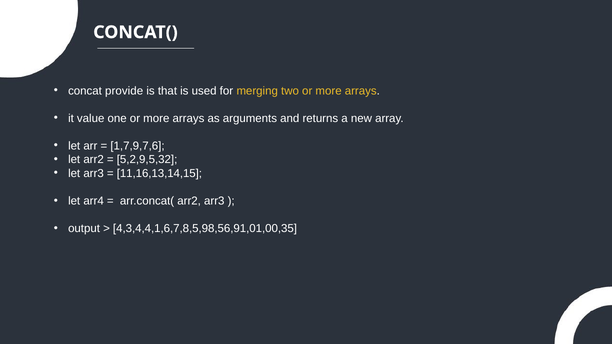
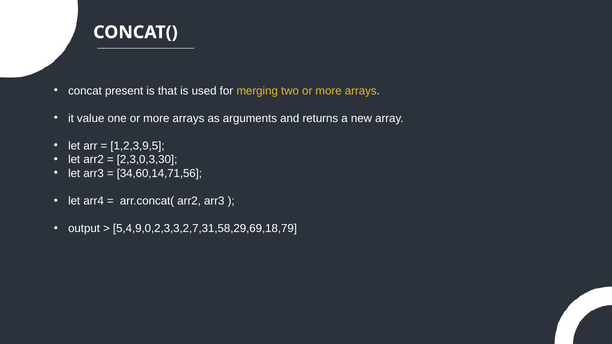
provide: provide -> present (124, 91)
1,7,9,7,6: 1,7,9,7,6 -> 1,2,3,9,5 (137, 146)
5,2,9,5,32: 5,2,9,5,32 -> 2,3,0,3,30 (147, 160)
11,16,13,14,15: 11,16,13,14,15 -> 34,60,14,71,56 (159, 173)
4,3,4,4,1,6,7,8,5,98,56,91,01,00,35: 4,3,4,4,1,6,7,8,5,98,56,91,01,00,35 -> 5,4,9,0,2,3,3,2,7,31,58,29,69,18,79 (205, 229)
